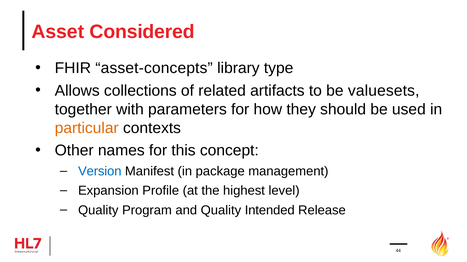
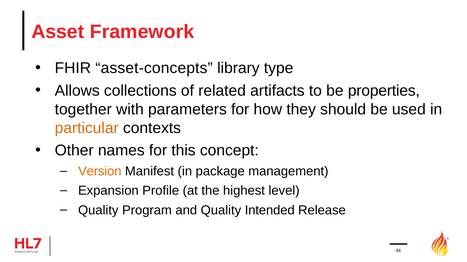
Considered: Considered -> Framework (142, 32)
valuesets: valuesets -> properties (384, 91)
Version colour: blue -> orange (100, 172)
